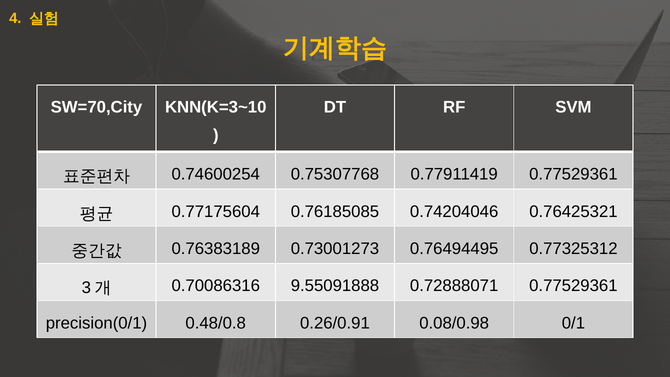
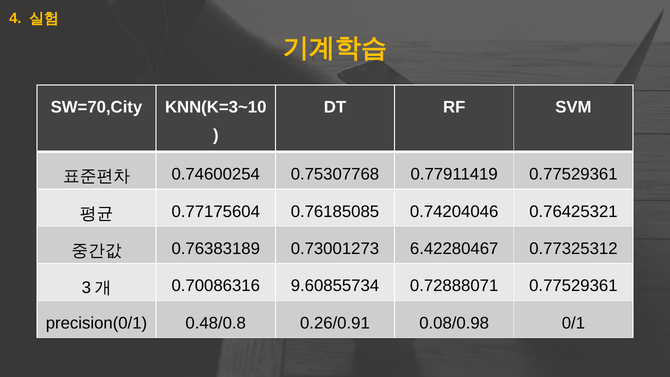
0.76494495: 0.76494495 -> 6.42280467 (454, 249)
9.55091888: 9.55091888 -> 9.60855734 (335, 286)
